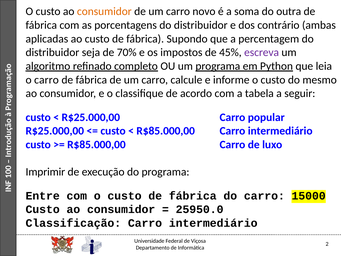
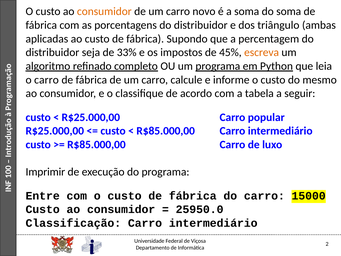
do outra: outra -> soma (289, 11)
contrário: contrário -> triângulo (278, 25)
70%: 70% -> 33% (127, 52)
escreva colour: purple -> orange (262, 52)
